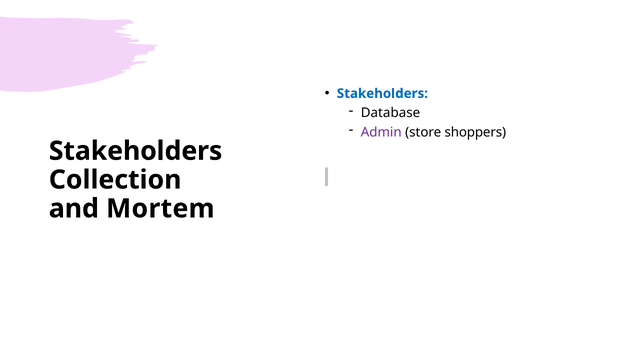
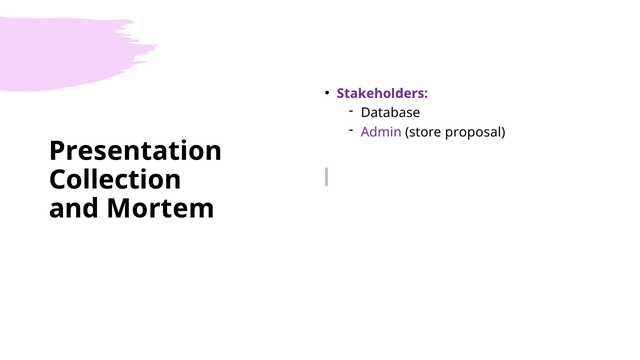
Stakeholders colour: blue -> purple (382, 93)
shoppers: shoppers -> proposal (475, 132)
Stakeholders: Stakeholders -> Presentation (135, 151)
